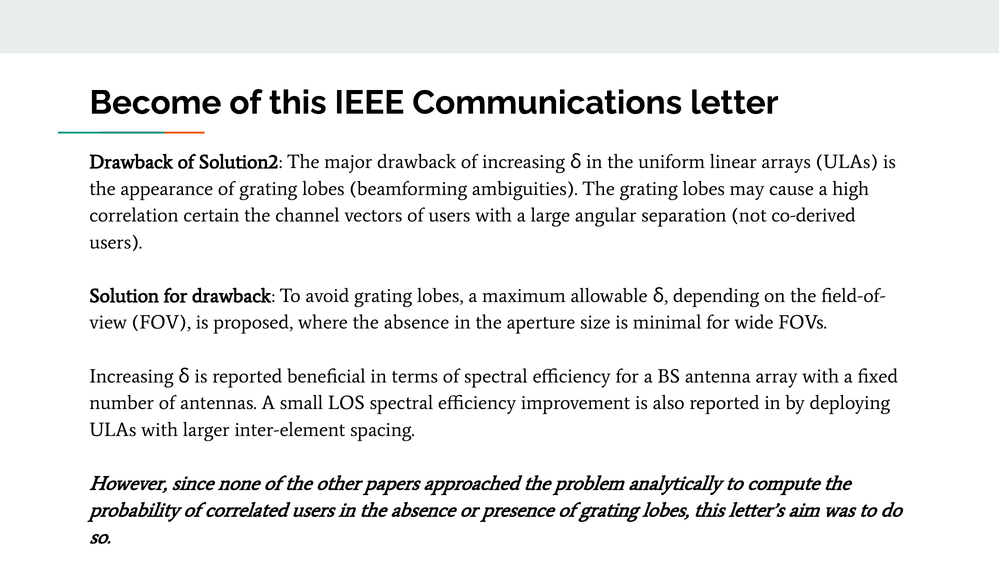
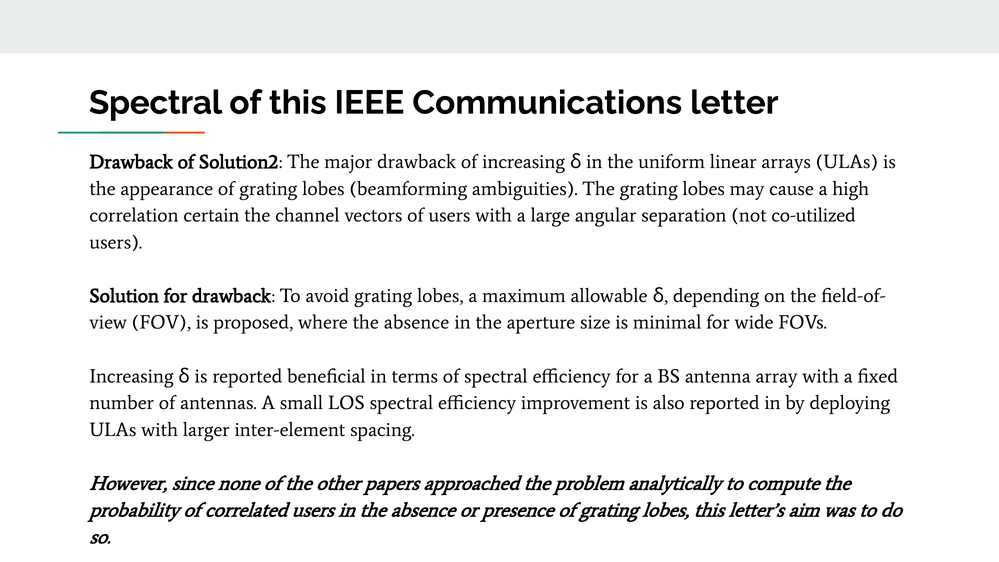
Become: Become -> Spectral (156, 103)
co-derived: co-derived -> co-utilized (814, 215)
